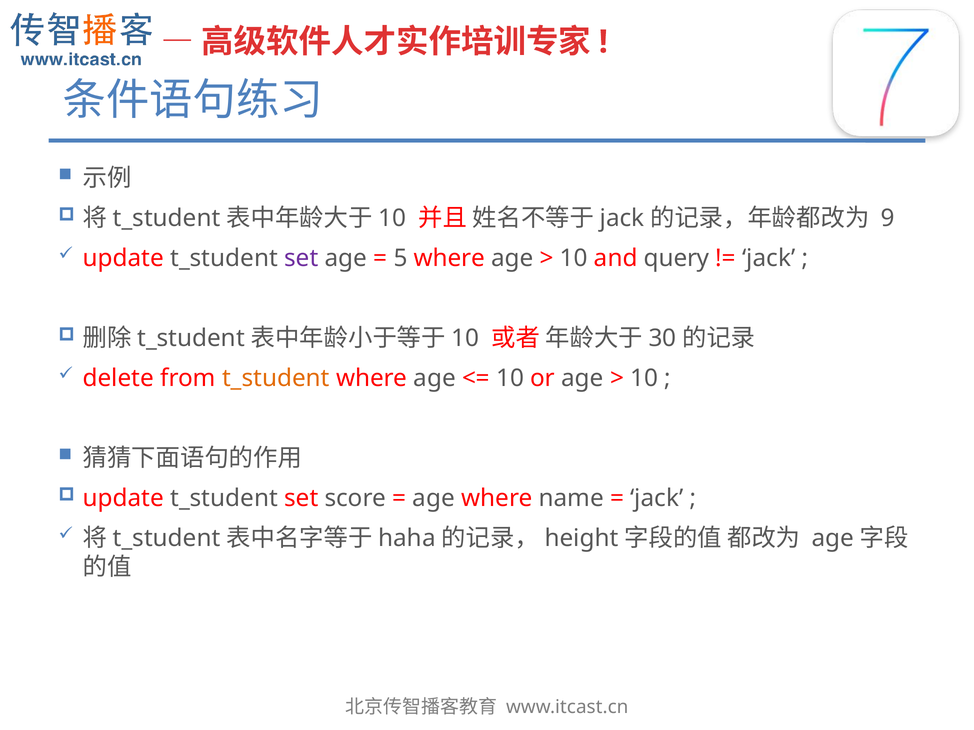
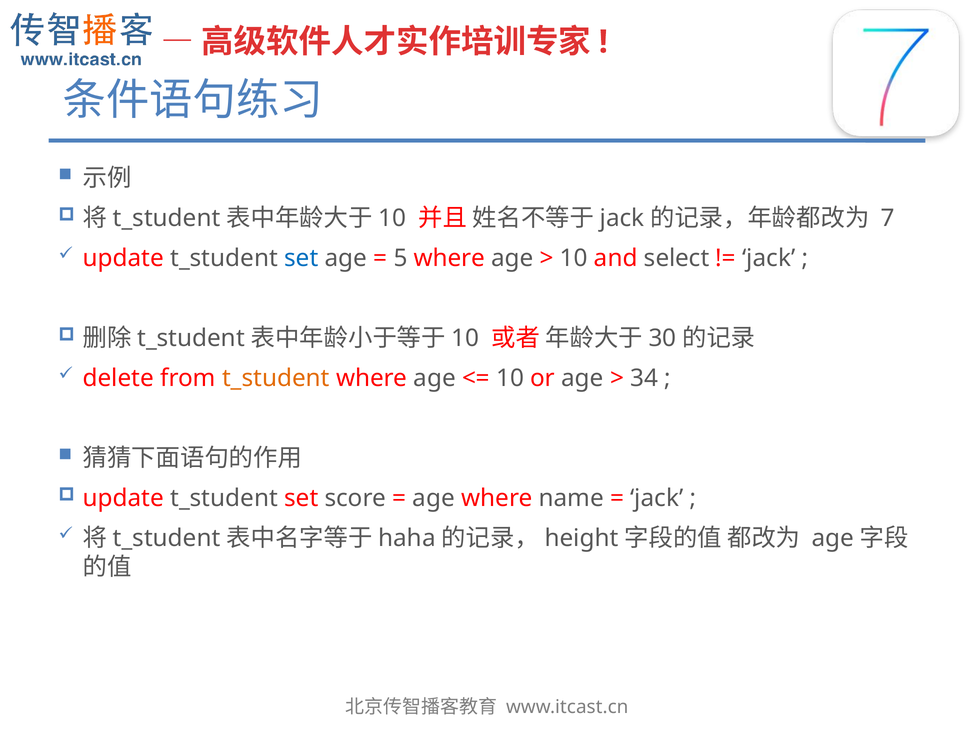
9: 9 -> 7 (888, 218)
set colour: purple -> blue (301, 258)
query: query -> select (677, 258)
10: 10 -> 34 (644, 378)
